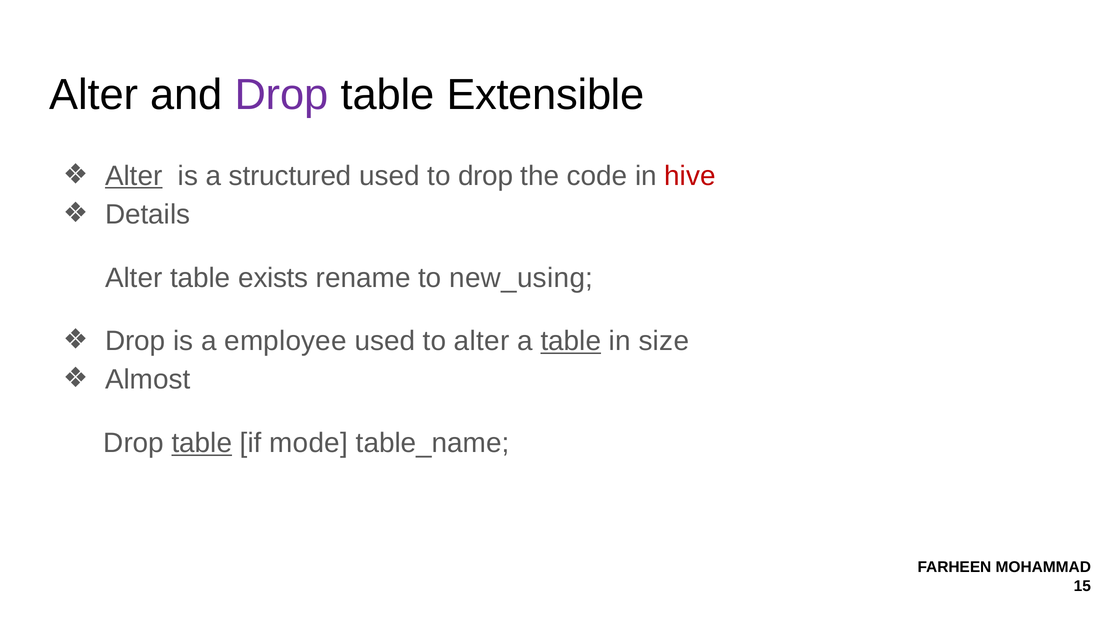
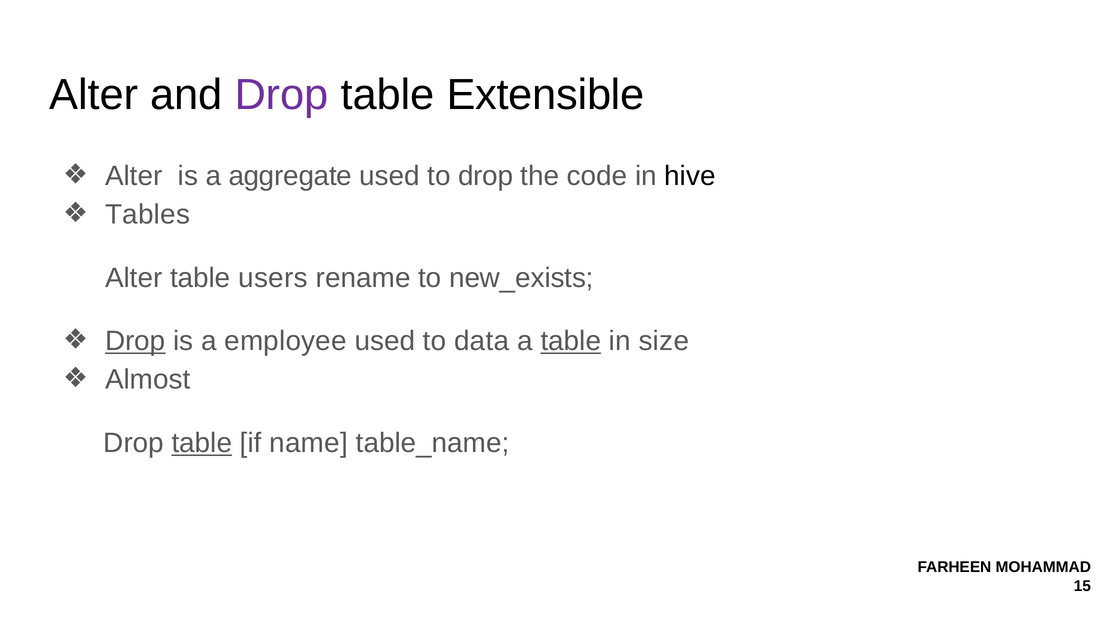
Alter underline: present -> none (134, 176)
structured: structured -> aggregate (290, 176)
hive colour: red -> black (690, 176)
Details: Details -> Tables (148, 214)
exists: exists -> users (273, 278)
new_using: new_using -> new_exists (521, 278)
Drop underline: none -> present (135, 341)
to alter: alter -> data (482, 341)
mode: mode -> name (309, 443)
